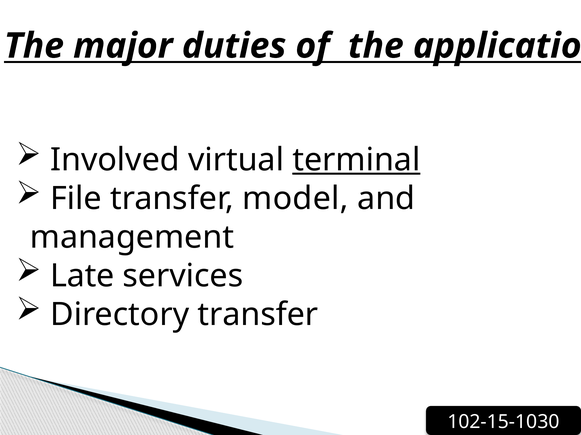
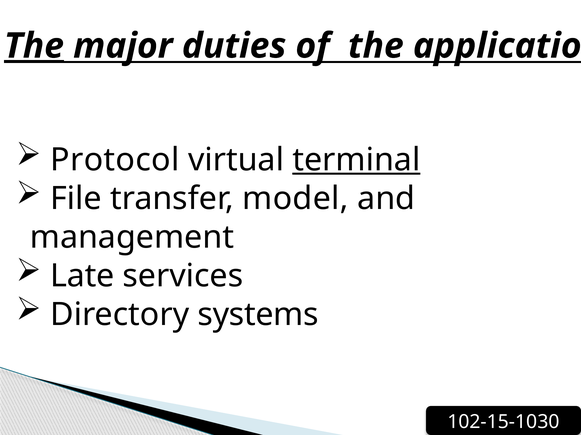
The underline: none -> present (34, 46)
Involved: Involved -> Protocol (115, 160)
Directory transfer: transfer -> systems (258, 315)
